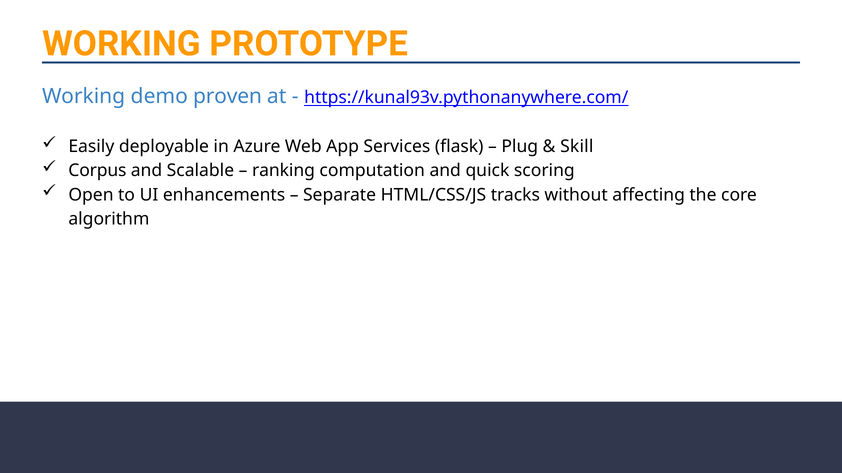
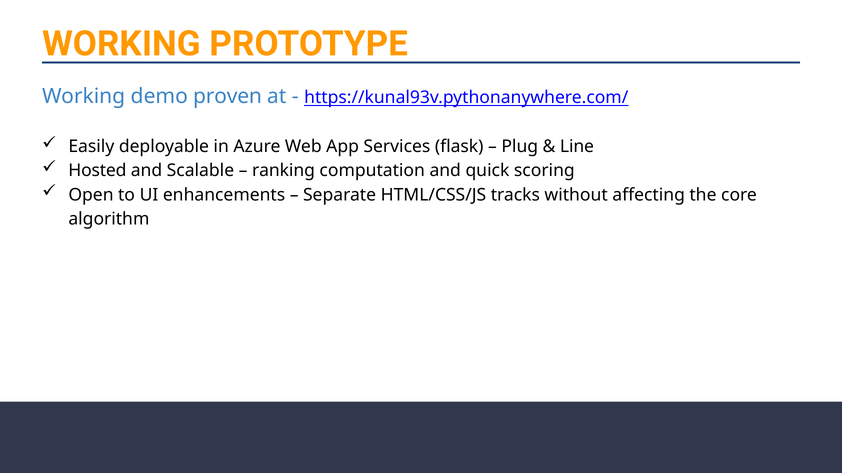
Skill: Skill -> Line (577, 147)
Corpus: Corpus -> Hosted (97, 171)
